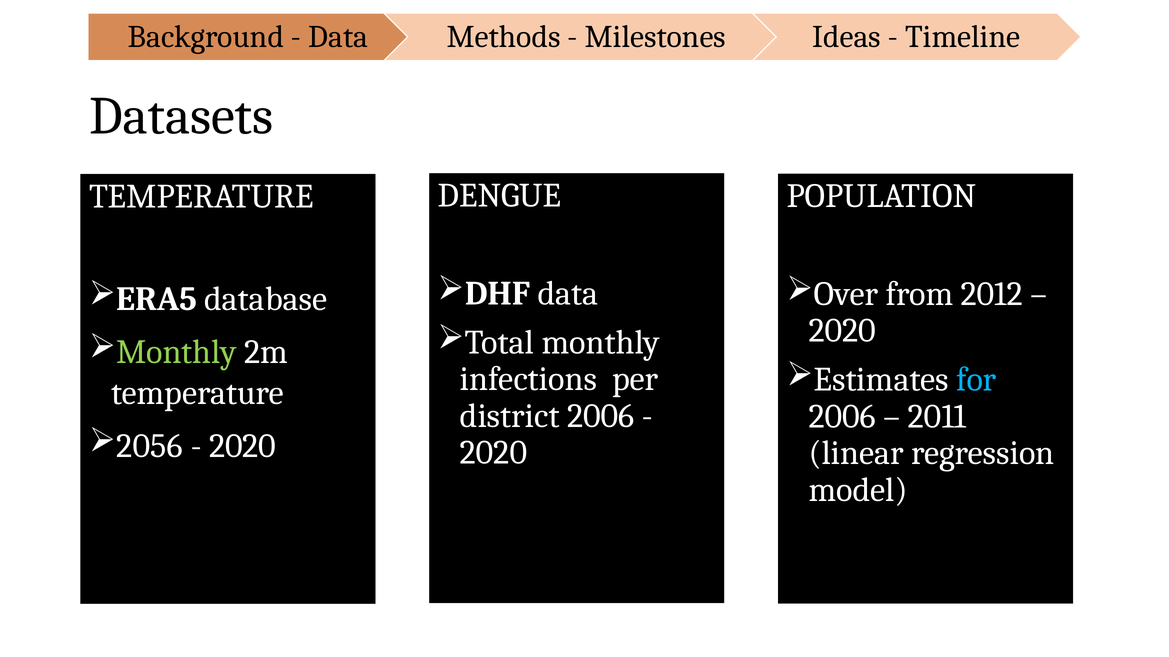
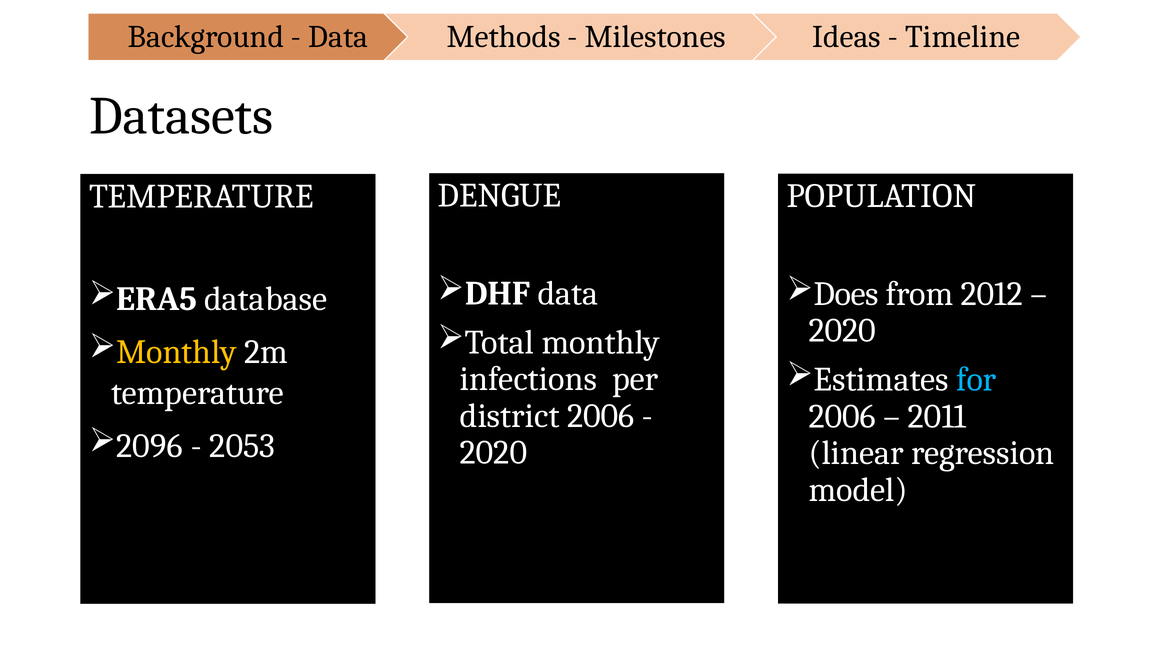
Over: Over -> Does (846, 294)
Monthly colour: light green -> yellow (176, 353)
2056: 2056 -> 2096 (150, 447)
2020: 2020 -> 2053 (242, 447)
